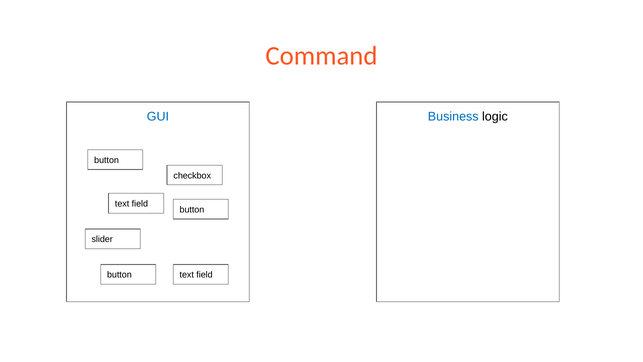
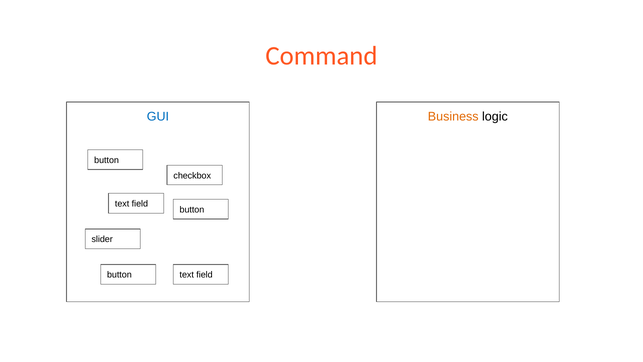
Business colour: blue -> orange (453, 117)
